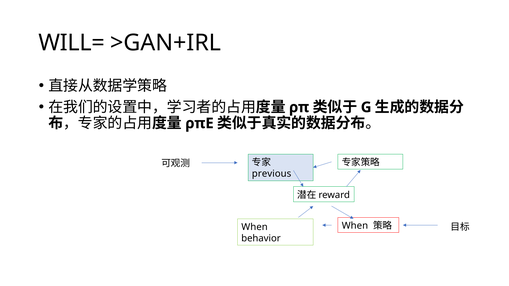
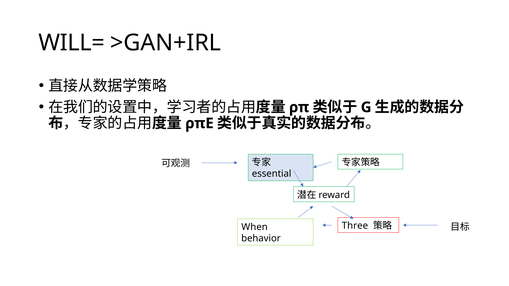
previous: previous -> essential (272, 174)
When: When -> Three (355, 226)
